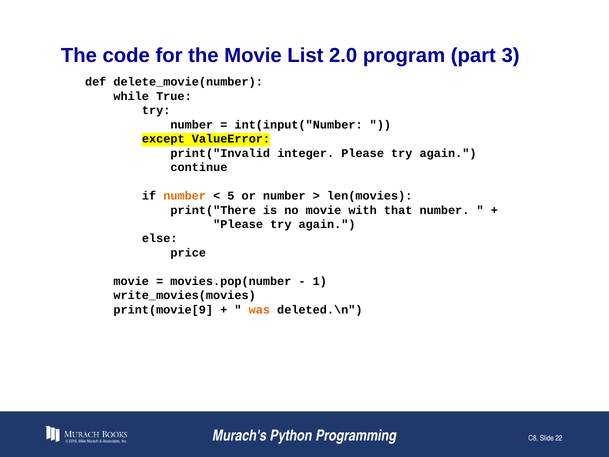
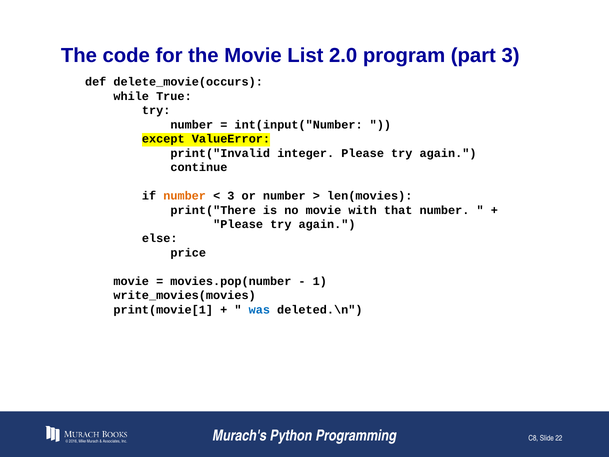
delete_movie(number: delete_movie(number -> delete_movie(occurs (188, 82)
5: 5 -> 3 (231, 196)
print(movie[9: print(movie[9 -> print(movie[1 (163, 310)
was colour: orange -> blue (259, 310)
